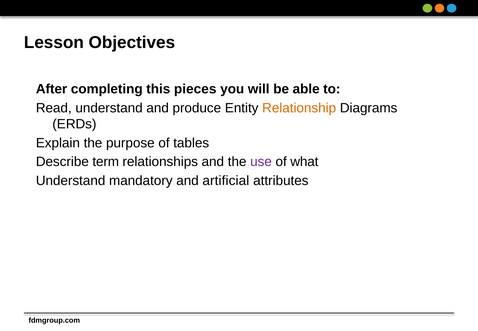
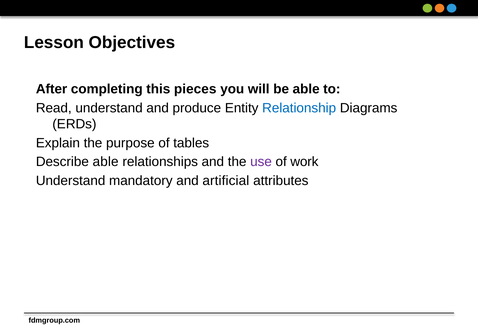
Relationship colour: orange -> blue (299, 108)
Describe term: term -> able (106, 162)
what: what -> work (304, 162)
